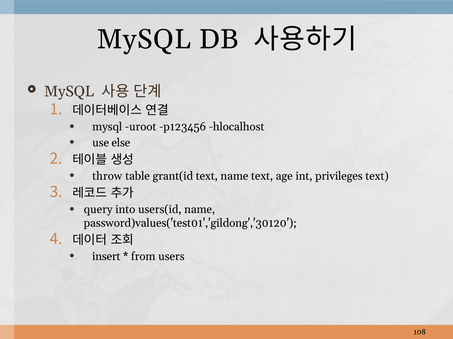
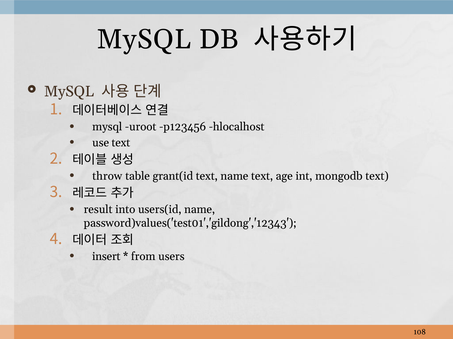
use else: else -> text (121, 143)
privileges: privileges -> mongodb (339, 176)
query: query -> result (98, 210)
password)values('test01','gildong','30120: password)values('test01','gildong','30120 -> password)values('test01','gildong','12343 (190, 223)
